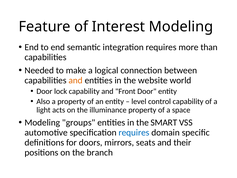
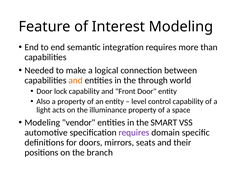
website: website -> through (153, 80)
groups: groups -> vendor (79, 122)
requires colour: blue -> purple (134, 132)
